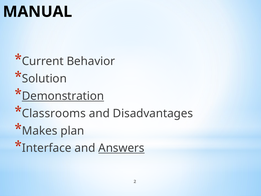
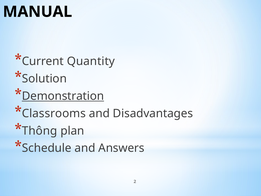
Behavior: Behavior -> Quantity (91, 61)
Makes: Makes -> Thông (40, 131)
Interface: Interface -> Schedule (47, 148)
Answers underline: present -> none (121, 148)
